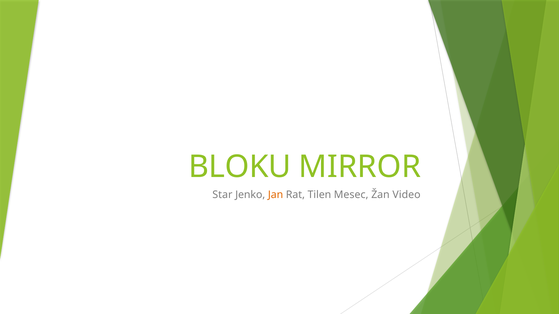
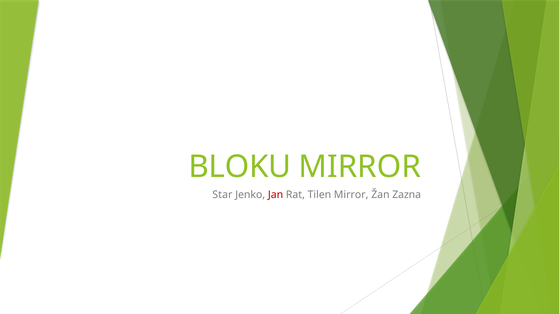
Jan colour: orange -> red (276, 195)
Tilen Mesec: Mesec -> Mirror (351, 195)
Video: Video -> Zazna (407, 195)
